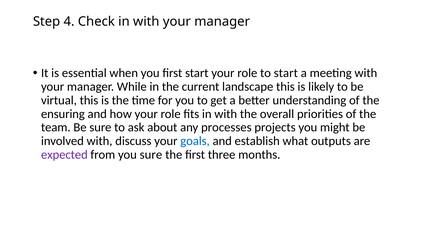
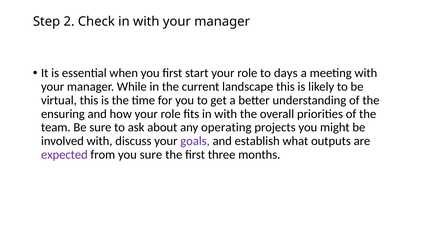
4: 4 -> 2 (69, 22)
to start: start -> days (286, 73)
processes: processes -> operating (226, 127)
goals colour: blue -> purple (195, 141)
